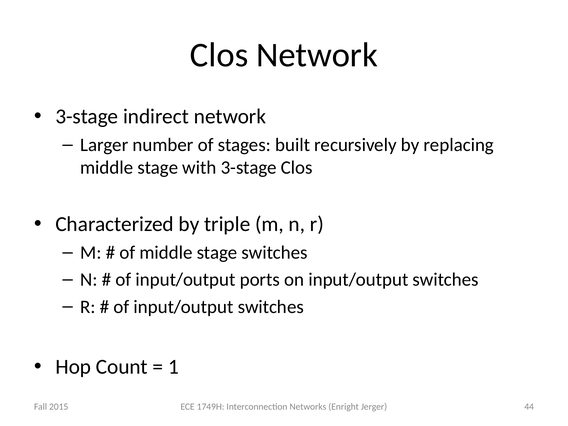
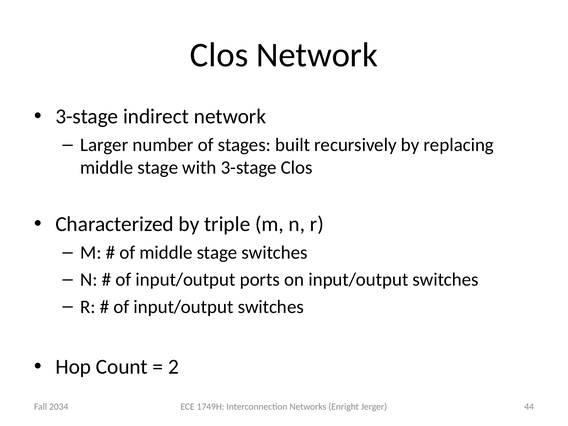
1: 1 -> 2 (173, 367)
2015: 2015 -> 2034 (59, 407)
